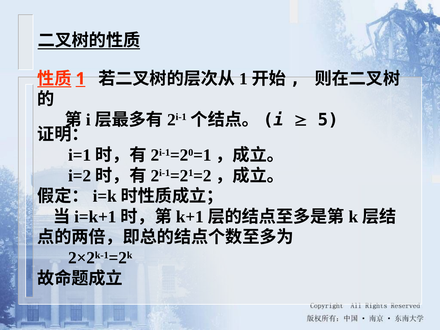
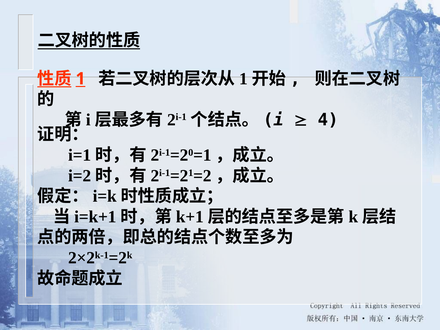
5: 5 -> 4 (328, 120)
